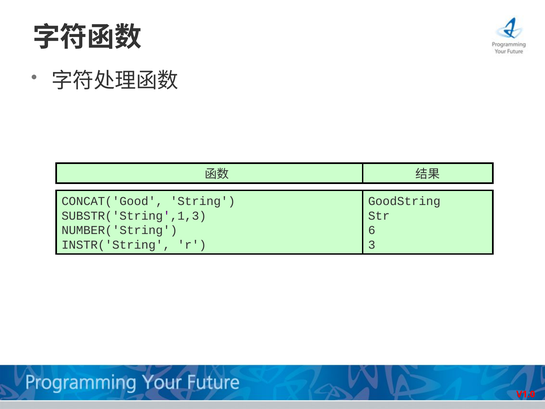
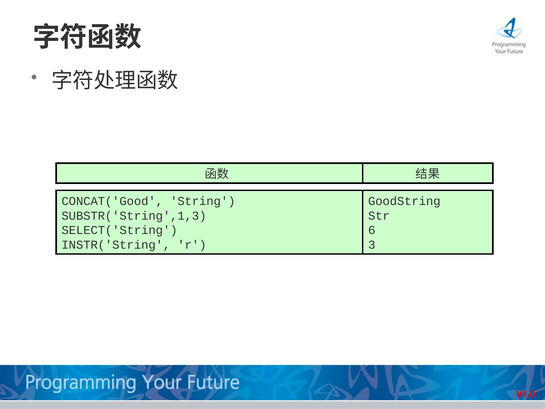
NUMBER('String: NUMBER('String -> SELECT('String (120, 230)
